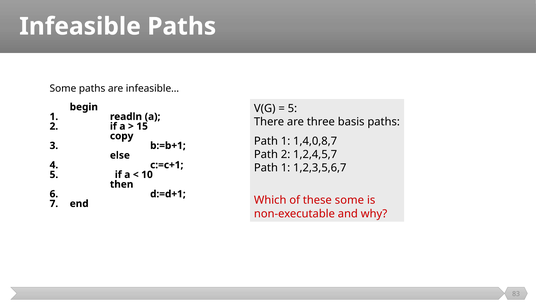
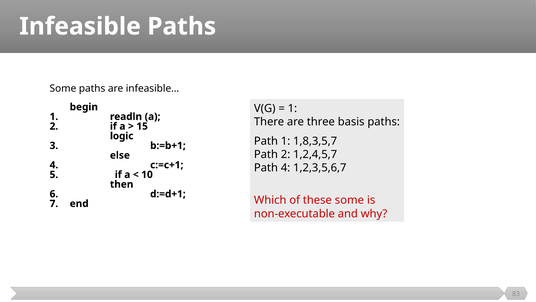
5: 5 -> 1 (292, 108)
copy: copy -> logic (122, 136)
1,4,0,8,7: 1,4,0,8,7 -> 1,8,3,5,7 (315, 141)
1: 1 -> 4 (286, 168)
